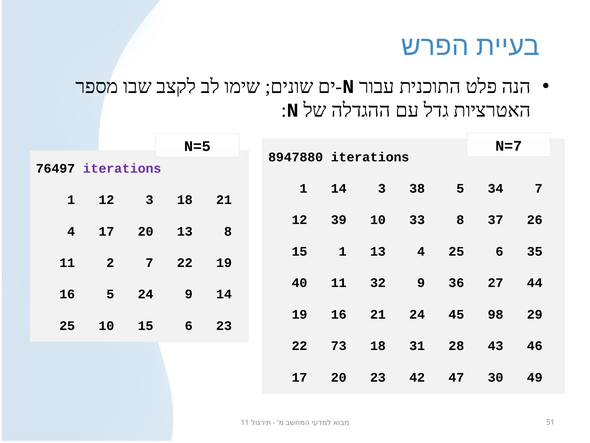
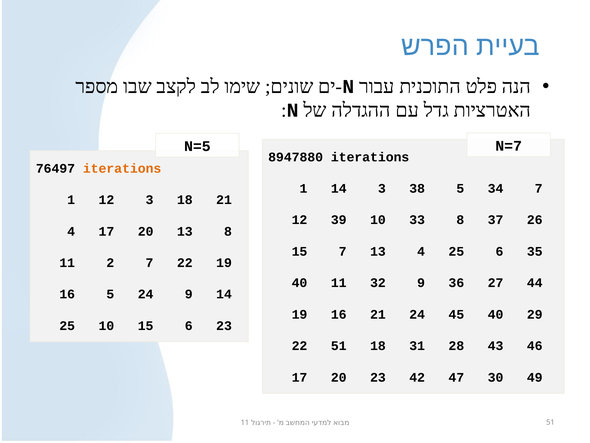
iterations colour: purple -> orange (122, 168)
15 1: 1 -> 7 (343, 251)
45 98: 98 -> 40 (496, 314)
22 73: 73 -> 51 (339, 346)
